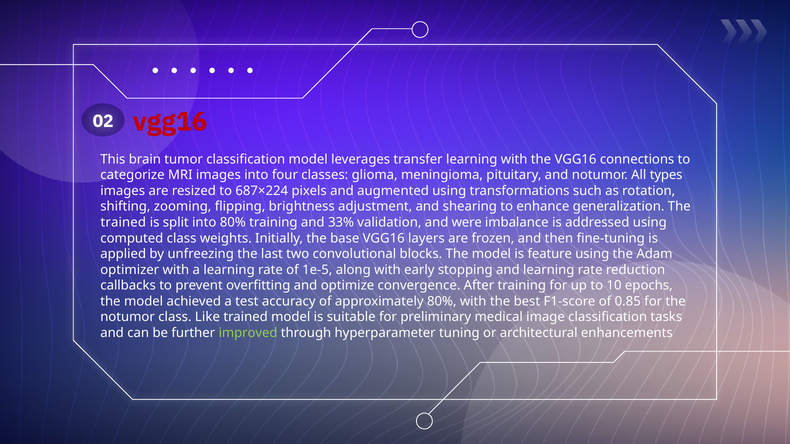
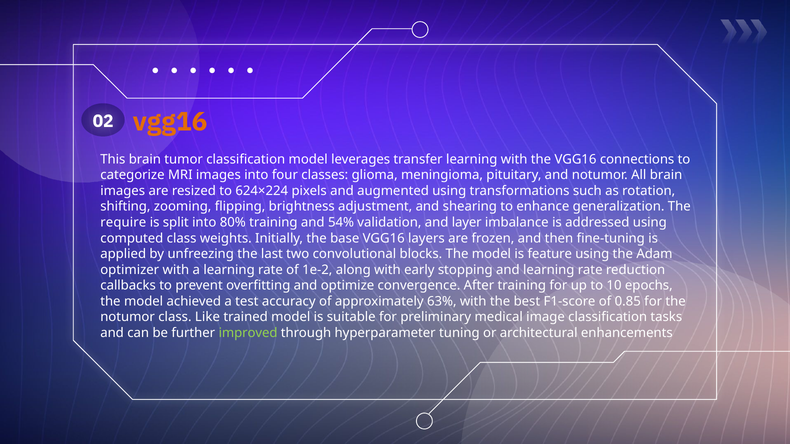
vgg16 colour: red -> orange (170, 122)
All types: types -> brain (666, 175)
687×224: 687×224 -> 624×224 (262, 191)
trained: trained -> require (123, 223)
33%: 33% -> 54% (341, 223)
were: were -> layer (467, 223)
1e-5: 1e-5 -> 1e-2 (317, 270)
approximately 80%: 80% -> 63% (442, 302)
